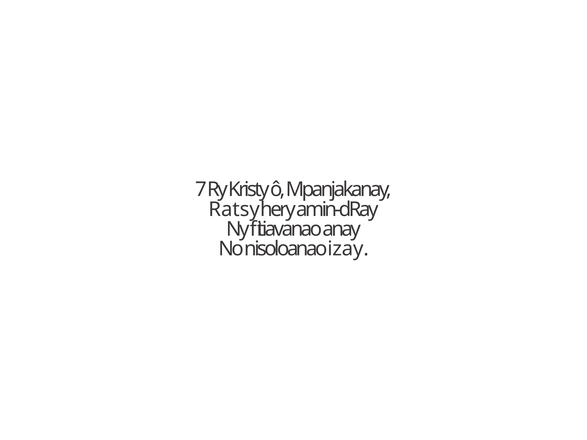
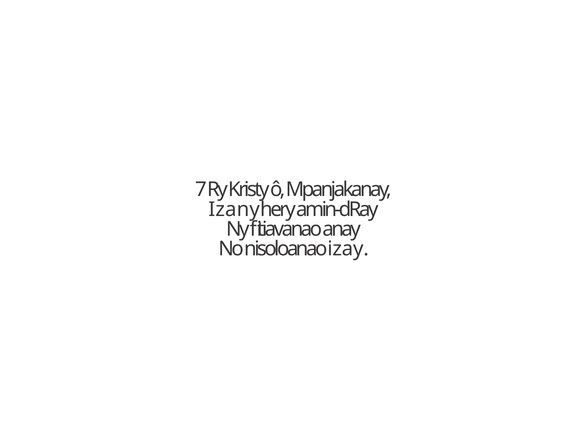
Ratsy: Ratsy -> Izany (234, 209)
